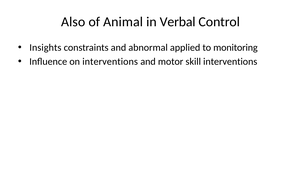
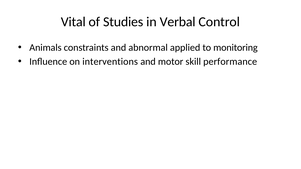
Also: Also -> Vital (73, 22)
Animal: Animal -> Studies (123, 22)
Insights: Insights -> Animals (45, 48)
skill interventions: interventions -> performance (230, 62)
